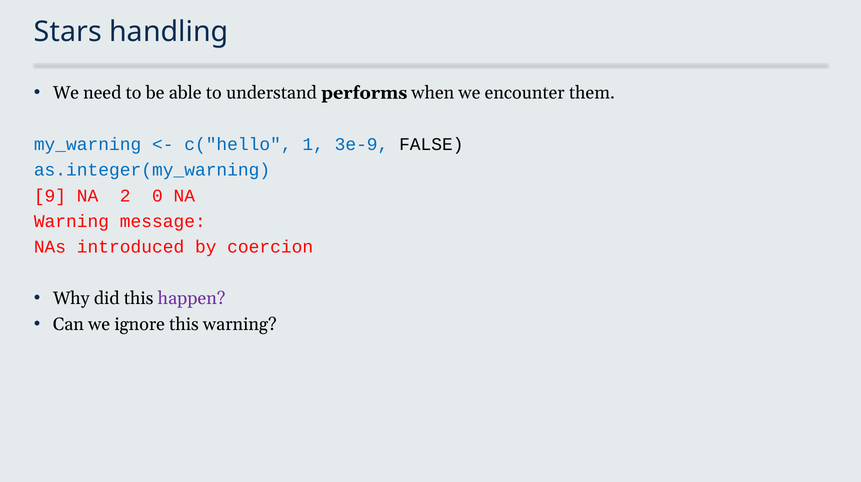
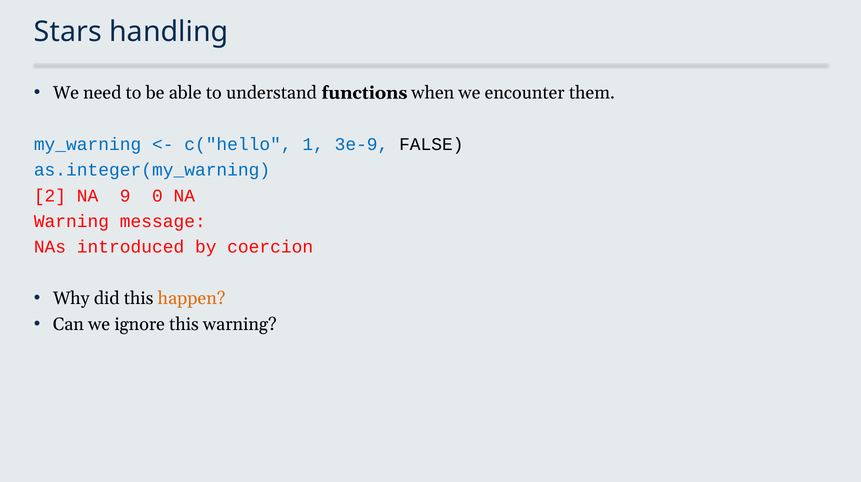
performs: performs -> functions (364, 93)
9: 9 -> 2 (50, 196)
2: 2 -> 9 (125, 196)
happen colour: purple -> orange (192, 299)
